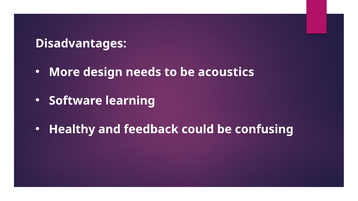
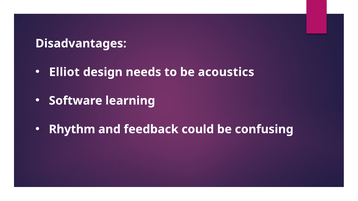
More: More -> Elliot (64, 72)
Healthy: Healthy -> Rhythm (72, 130)
